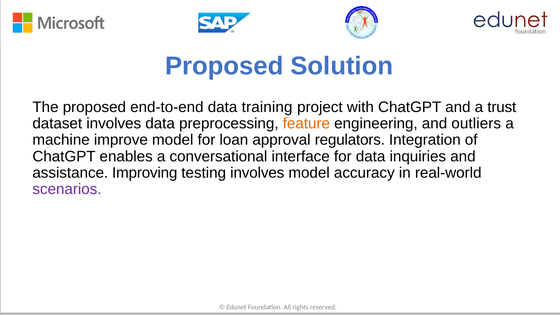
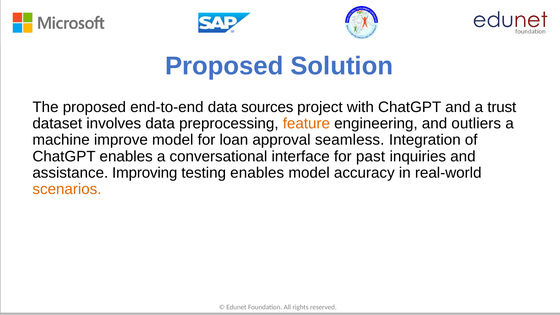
training: training -> sources (267, 107)
regulators: regulators -> seamless (350, 140)
for data: data -> past (371, 156)
testing involves: involves -> enables (257, 173)
scenarios colour: purple -> orange (67, 189)
